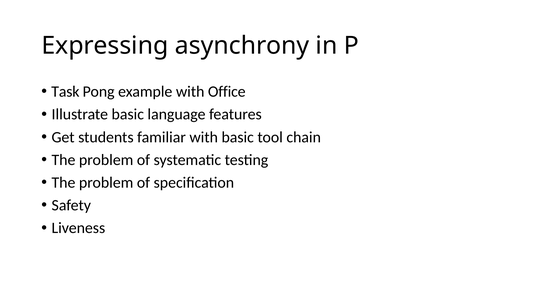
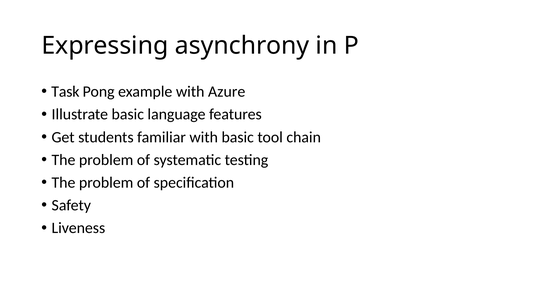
Office: Office -> Azure (227, 92)
